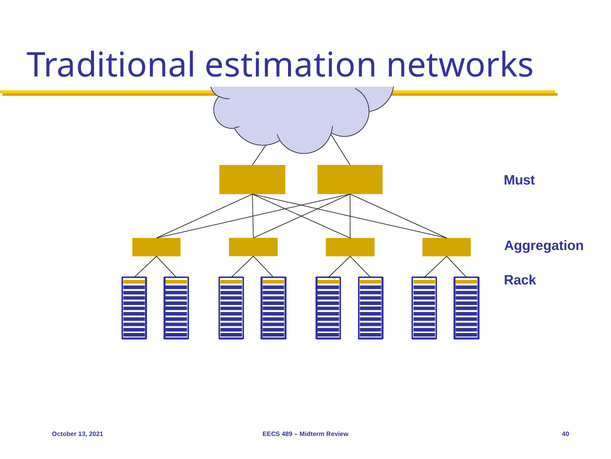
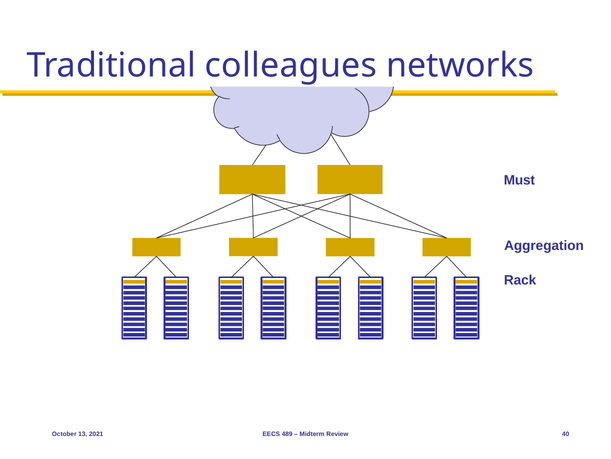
estimation: estimation -> colleagues (291, 65)
